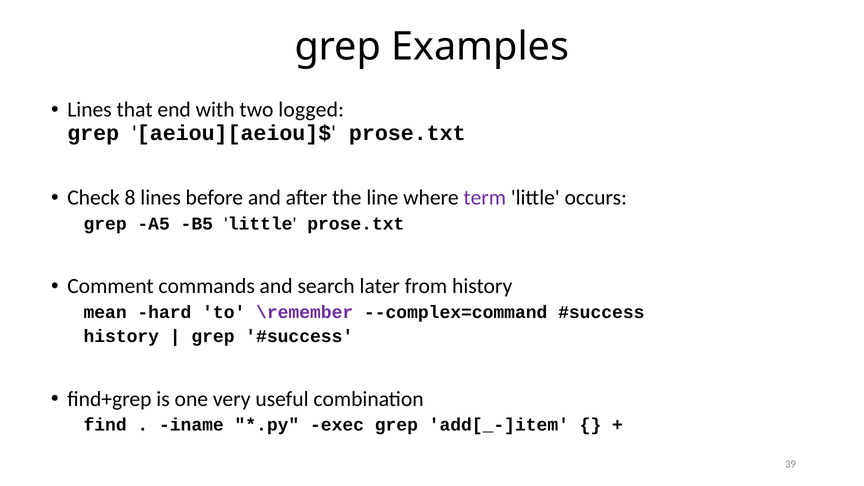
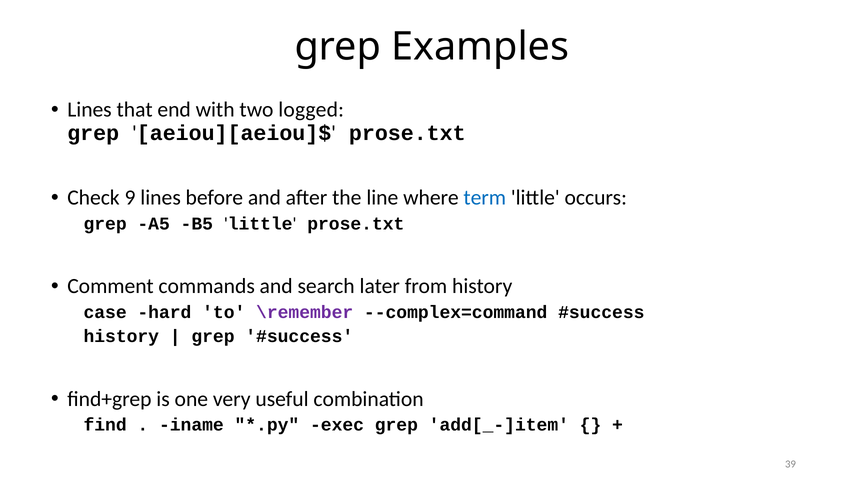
8: 8 -> 9 (130, 198)
term colour: purple -> blue (485, 198)
mean: mean -> case (105, 312)
